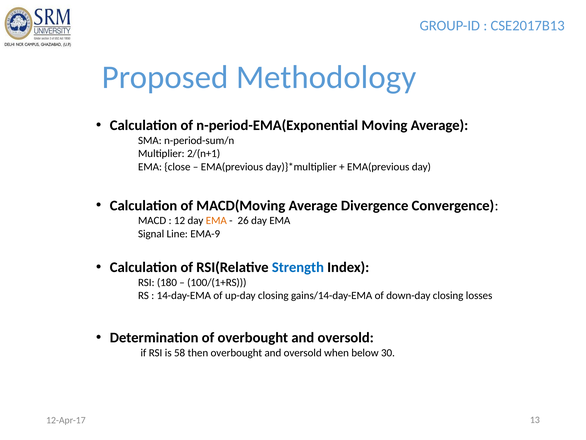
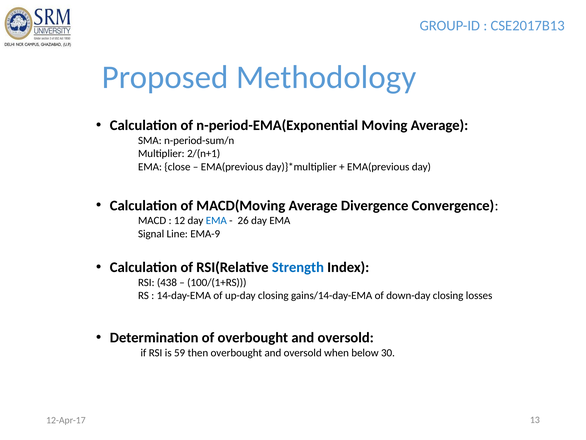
EMA colour: orange -> blue (216, 220)
180: 180 -> 438 (167, 282)
58: 58 -> 59 (180, 352)
